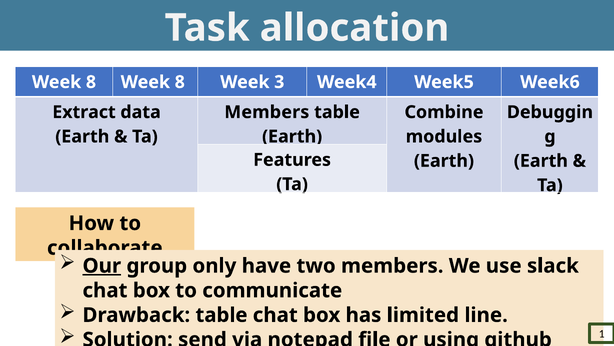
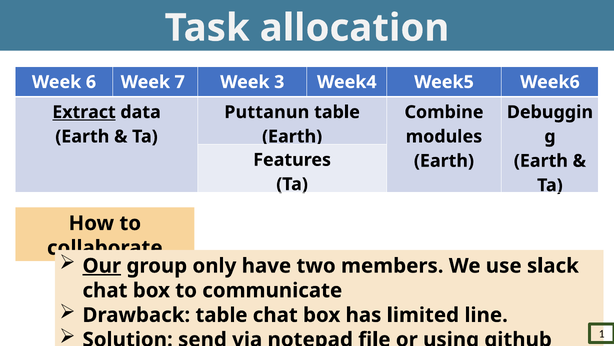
8: 8 -> 6 (91, 82)
8: 8 -> 7 (180, 82)
Extract underline: none -> present (84, 112)
Members: Members -> Puttanun (267, 112)
